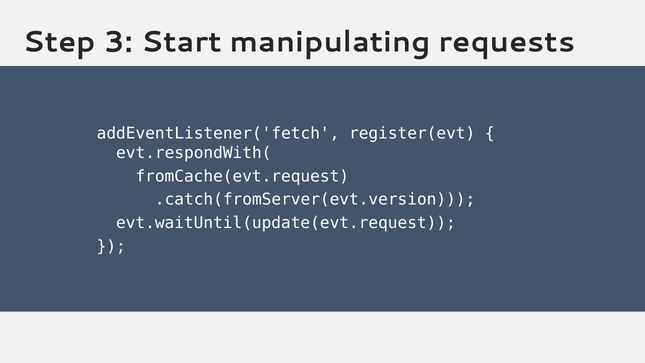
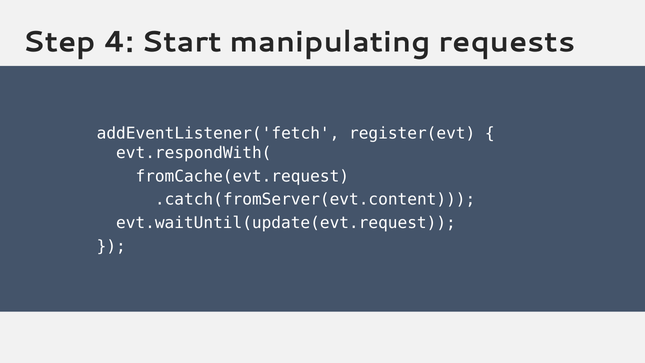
3: 3 -> 4 (119, 42)
.catch(fromServer(evt.version: .catch(fromServer(evt.version -> .catch(fromServer(evt.content (315, 200)
